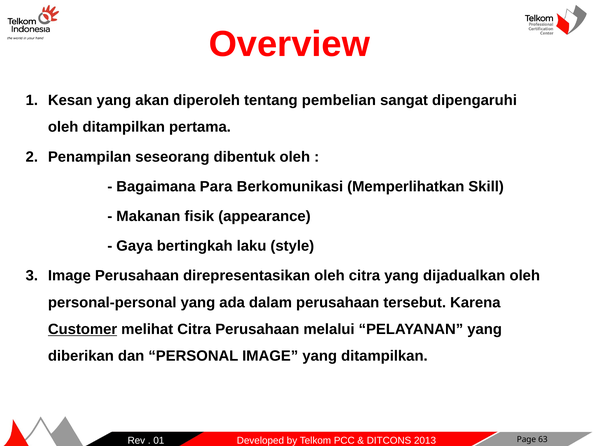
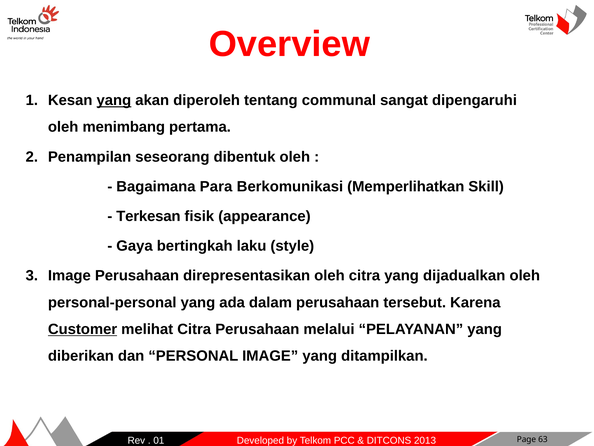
yang underline: none -> present (114, 100)
pembelian: pembelian -> communal (339, 100)
oleh ditampilkan: ditampilkan -> menimbang (124, 127)
Makanan: Makanan -> Terkesan (148, 216)
